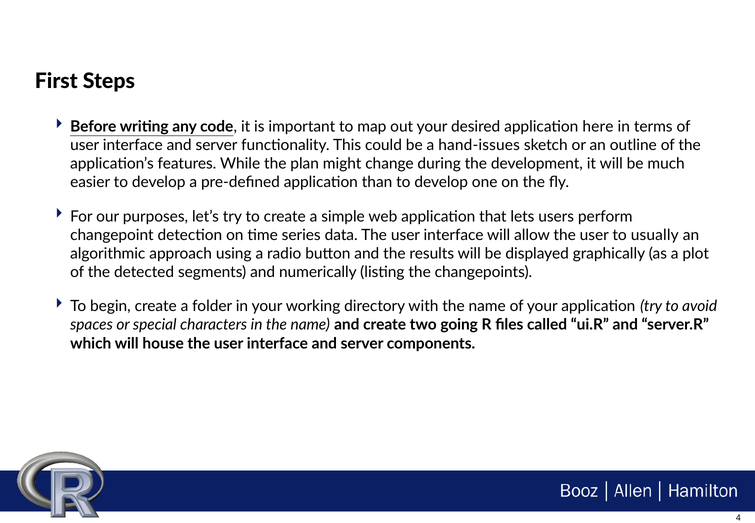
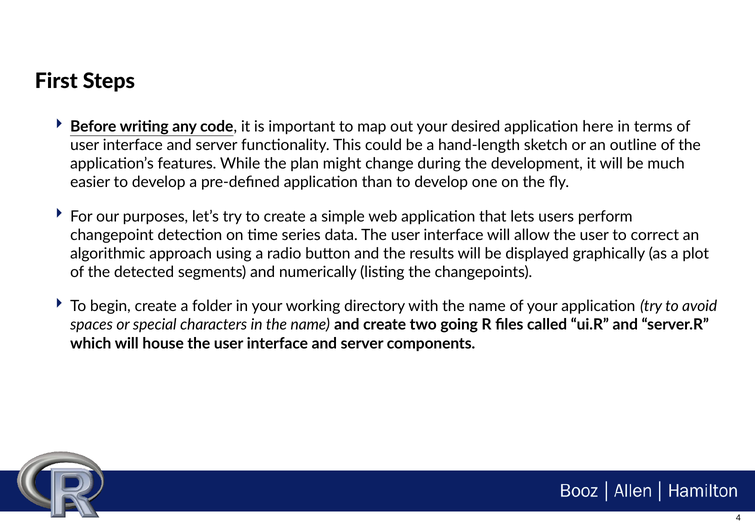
hand-issues: hand-issues -> hand-length (479, 145)
usually: usually -> correct (655, 235)
